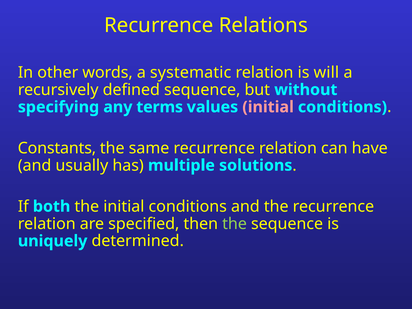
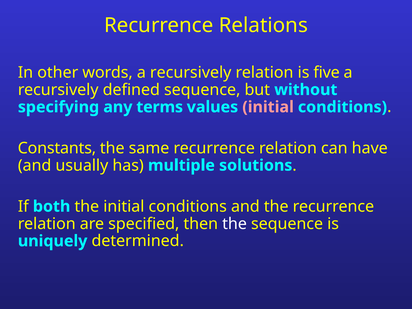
words a systematic: systematic -> recursively (191, 72)
will: will -> five (327, 72)
the colour: light green -> white (235, 224)
